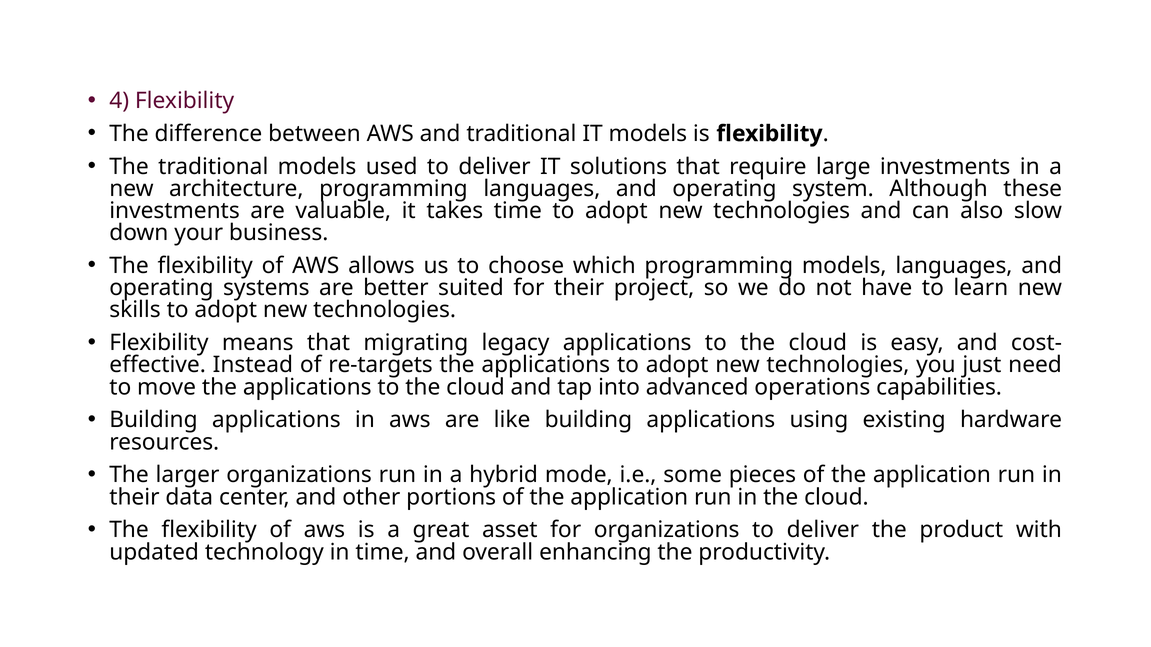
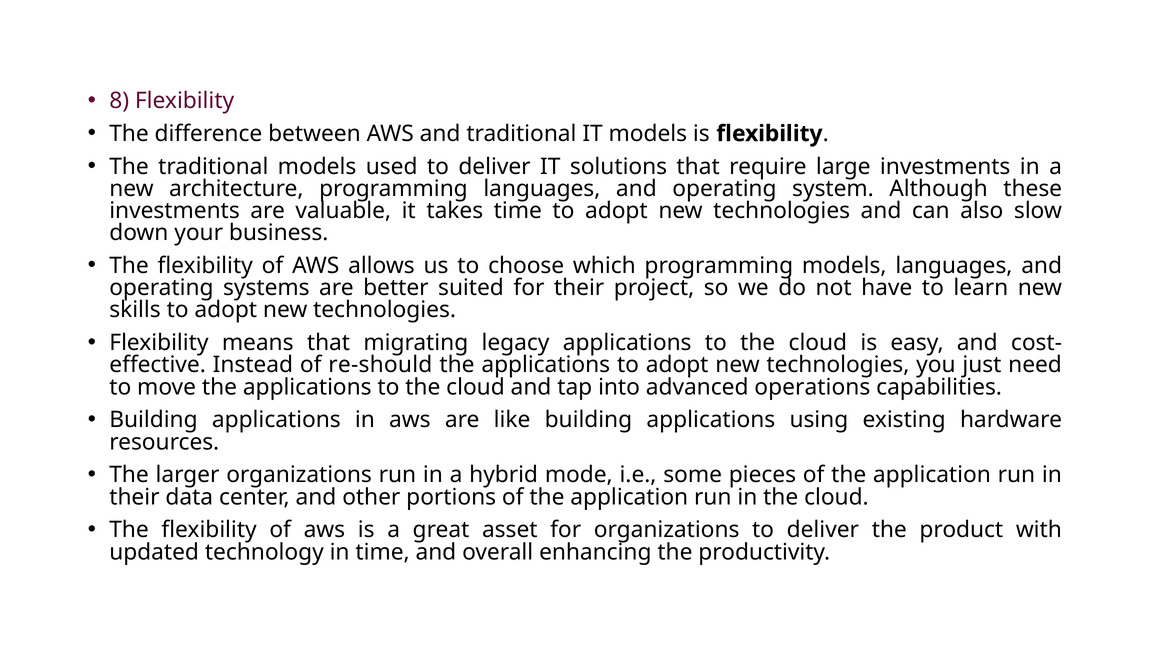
4: 4 -> 8 (119, 101)
re-targets: re-targets -> re-should (380, 365)
